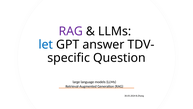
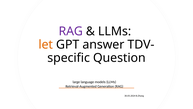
let colour: blue -> orange (46, 44)
